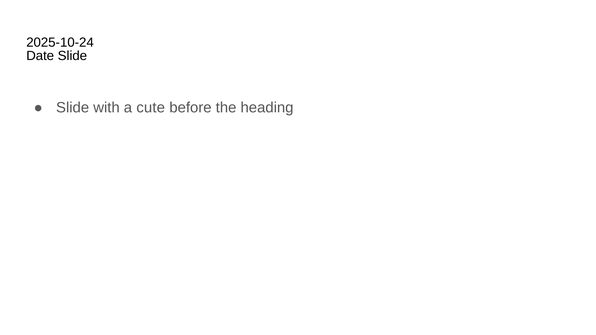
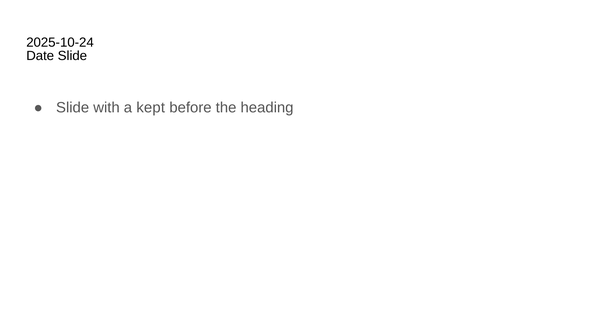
cute: cute -> kept (151, 108)
